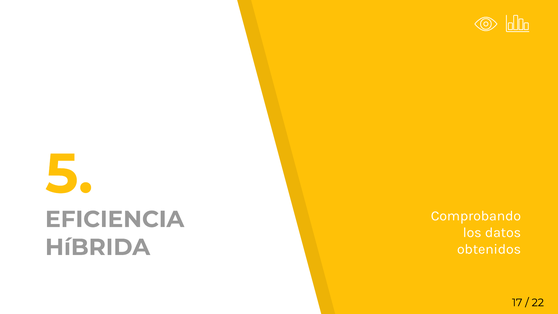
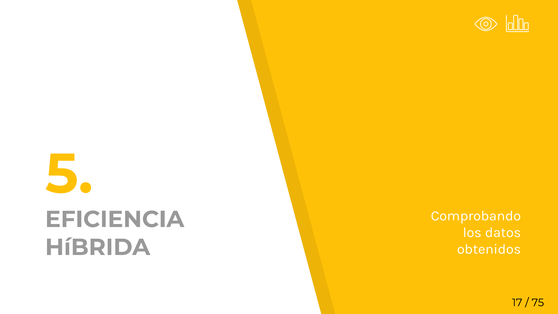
22: 22 -> 75 (538, 303)
